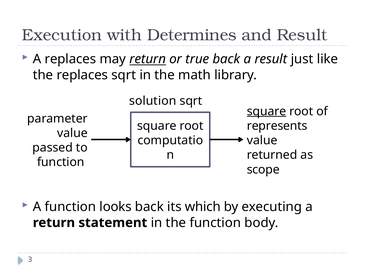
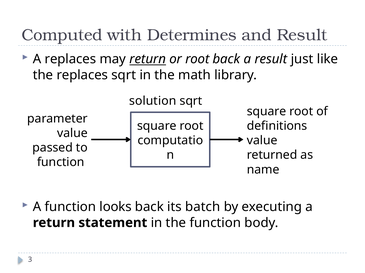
Execution: Execution -> Computed (62, 35)
or true: true -> root (197, 59)
square underline: present -> none (267, 112)
represents: represents -> definitions (277, 126)
scope: scope -> name (263, 170)
which: which -> batch (203, 207)
